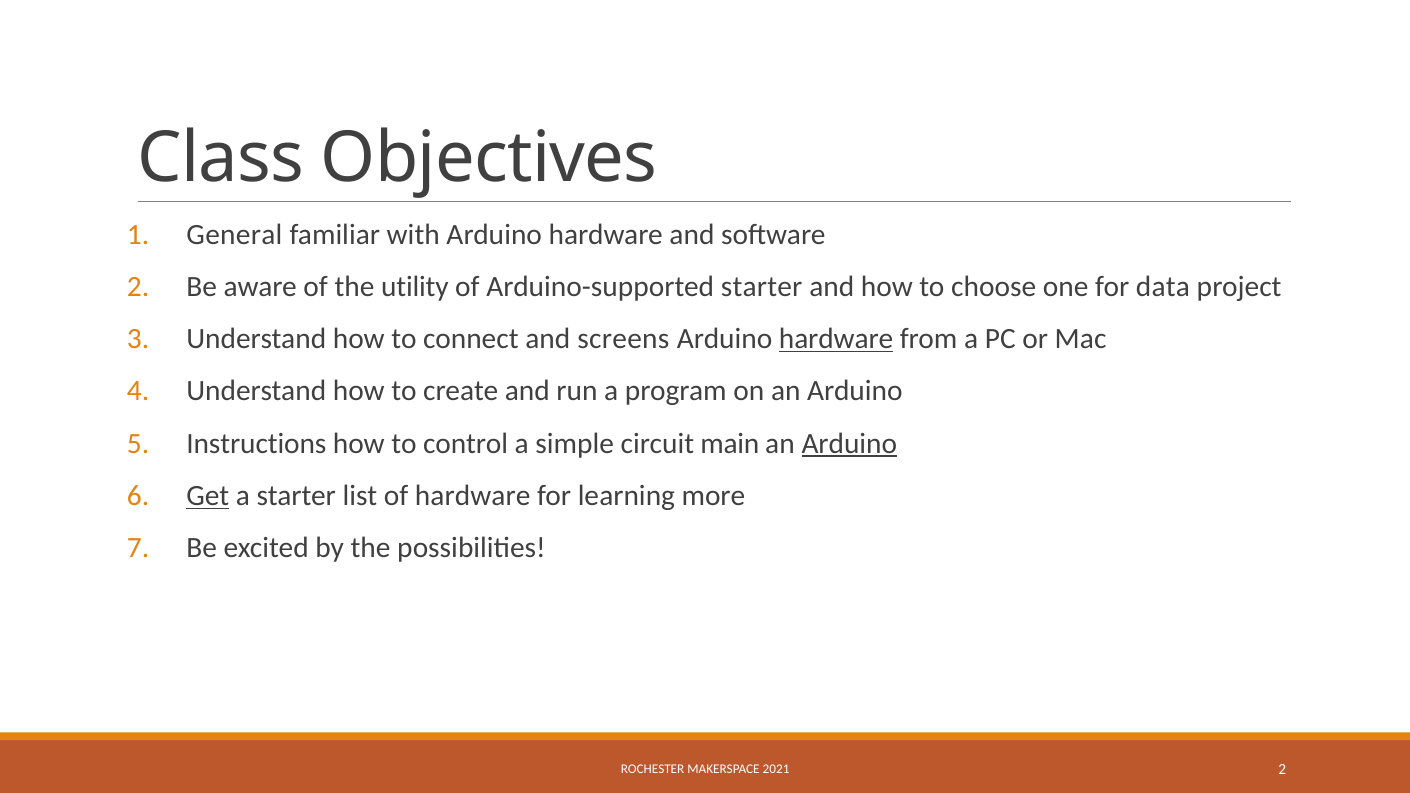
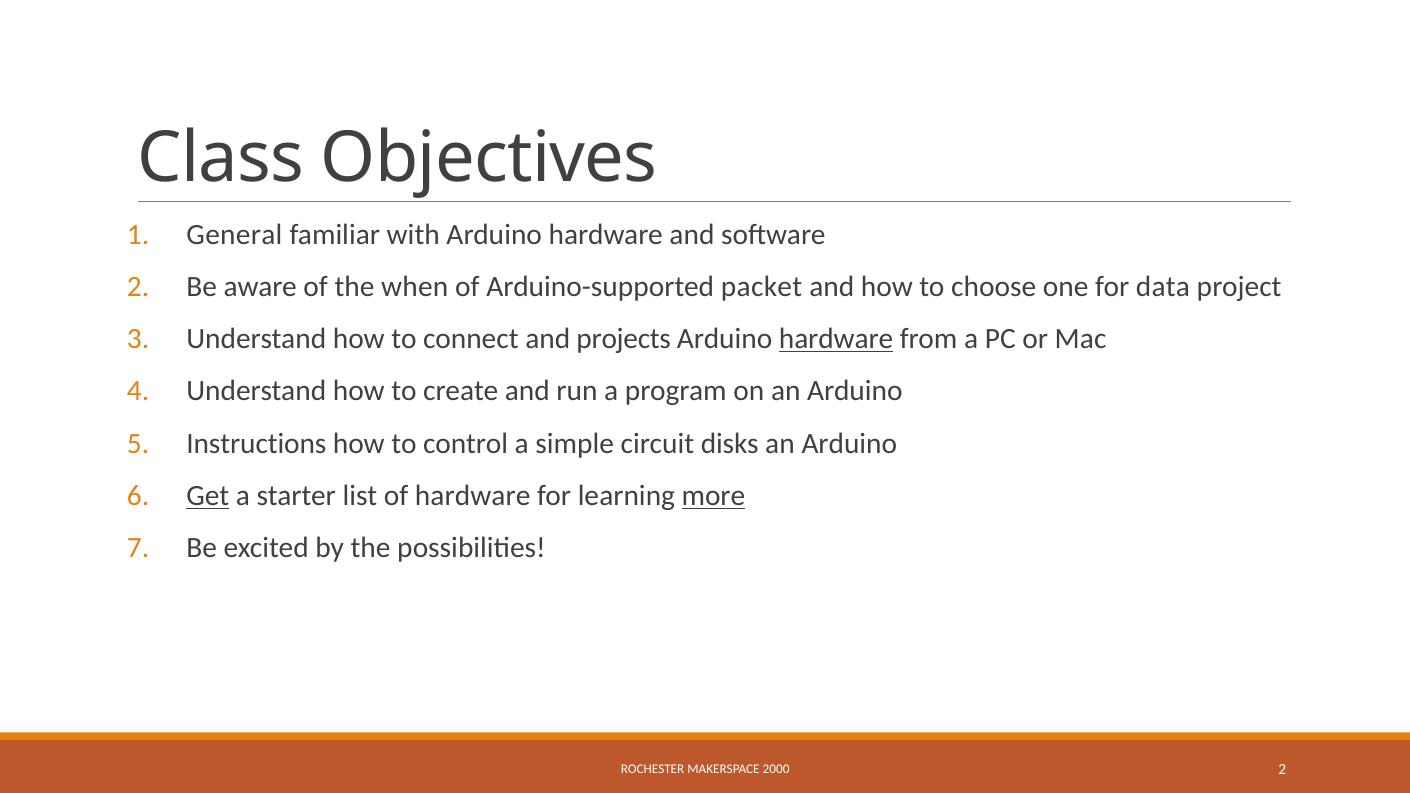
utility: utility -> when (415, 287)
Arduino-supported starter: starter -> packet (762, 287)
screens: screens -> projects (624, 339)
main: main -> disks (730, 444)
Arduino underline: present -> none (849, 444)
more underline: none -> present (713, 496)
2021: 2021 -> 2000 (776, 769)
